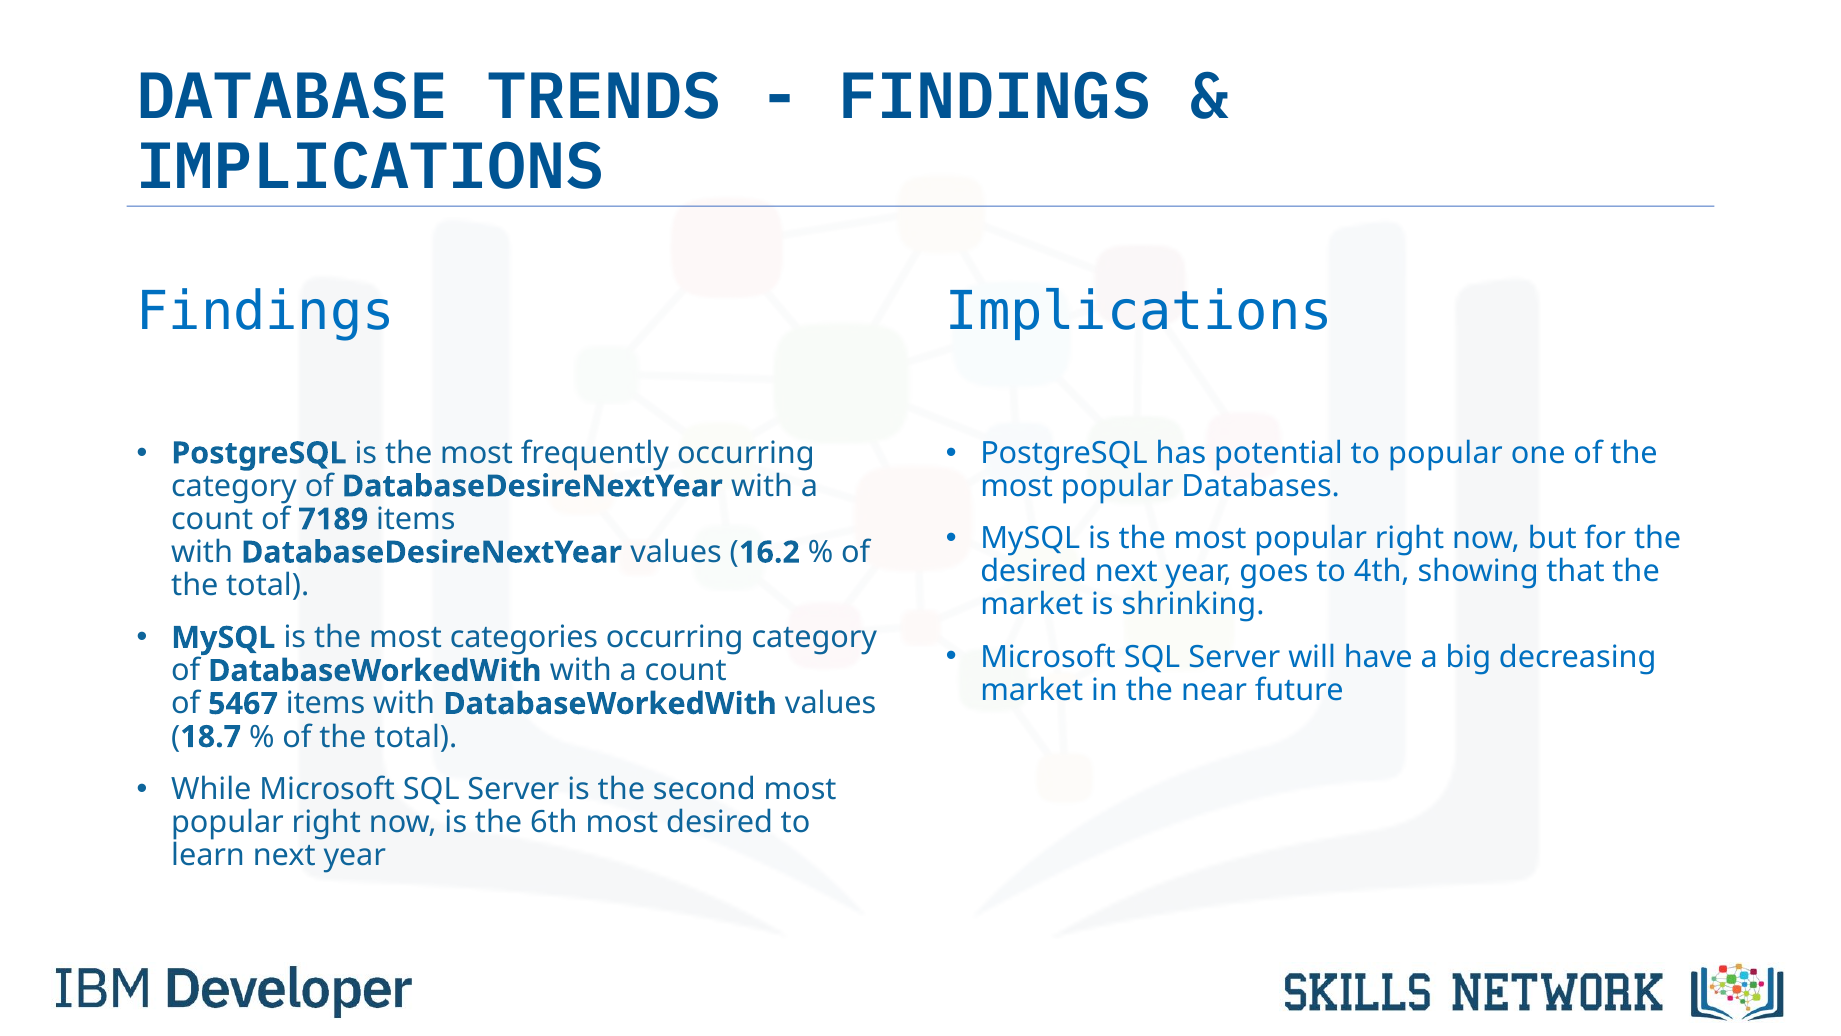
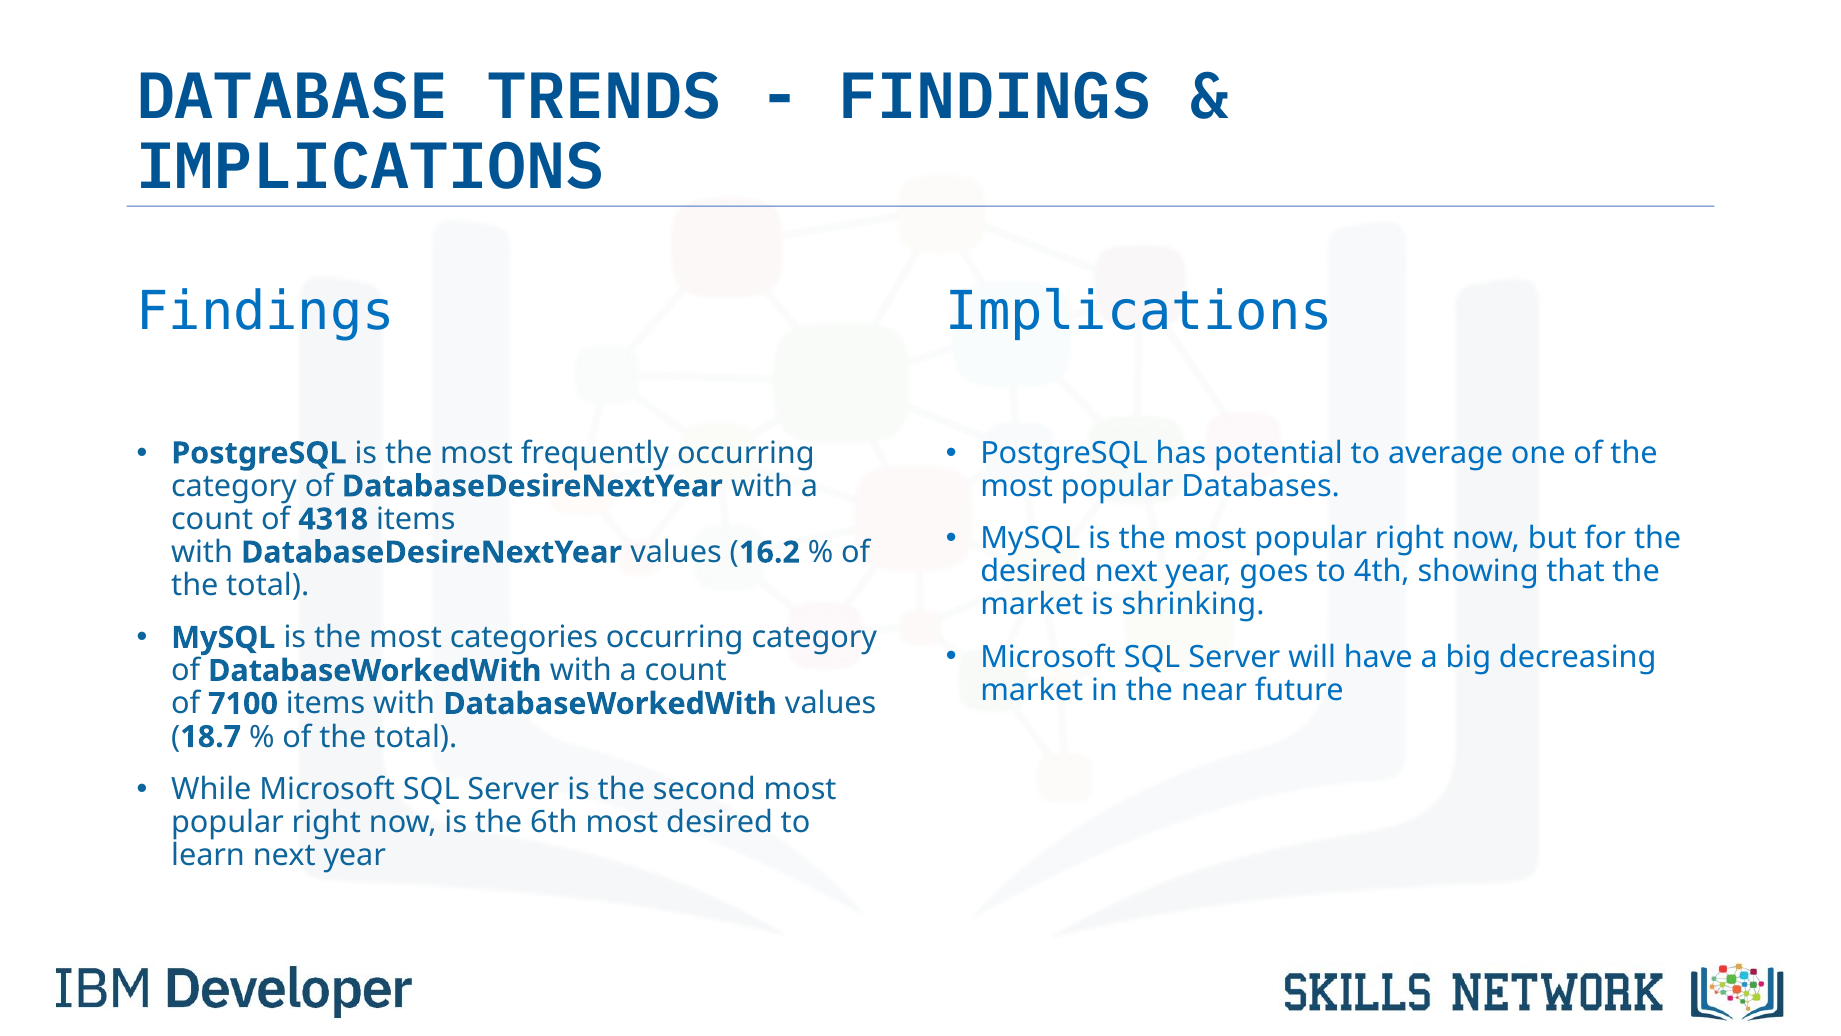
to popular: popular -> average (1446, 453)
7189: 7189 -> 4318 (333, 519)
5467: 5467 -> 7100 (243, 704)
